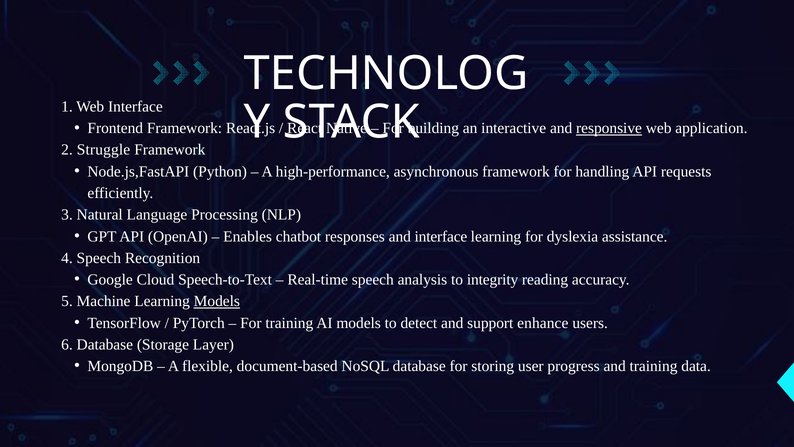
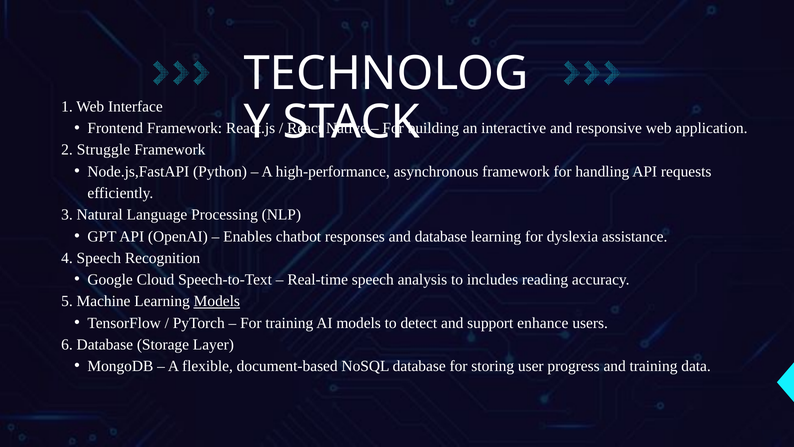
responsive underline: present -> none (609, 128)
and interface: interface -> database (441, 236)
integrity: integrity -> includes (493, 279)
